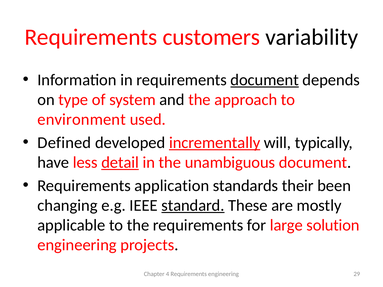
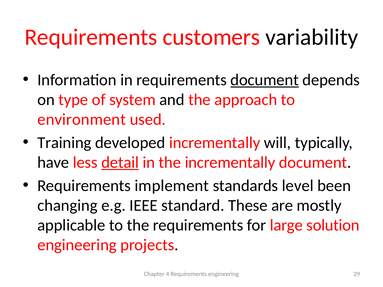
Defined: Defined -> Training (64, 143)
incrementally underline: present -> none (215, 143)
the unambiguous: unambiguous -> incrementally (230, 163)
application: application -> implement (172, 186)
their: their -> level (298, 186)
standard underline: present -> none (193, 206)
